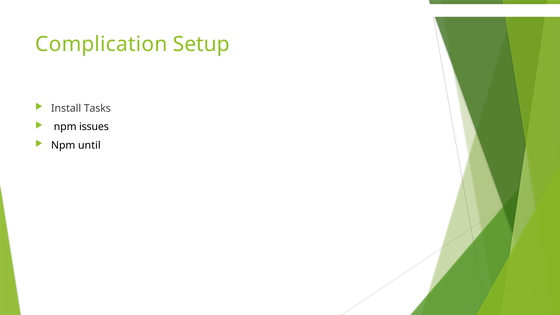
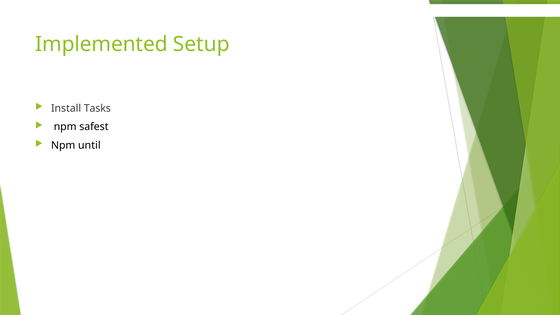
Complication: Complication -> Implemented (101, 44)
issues: issues -> safest (94, 127)
